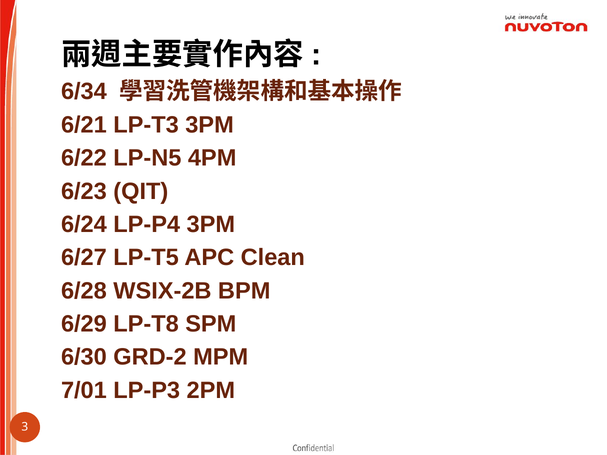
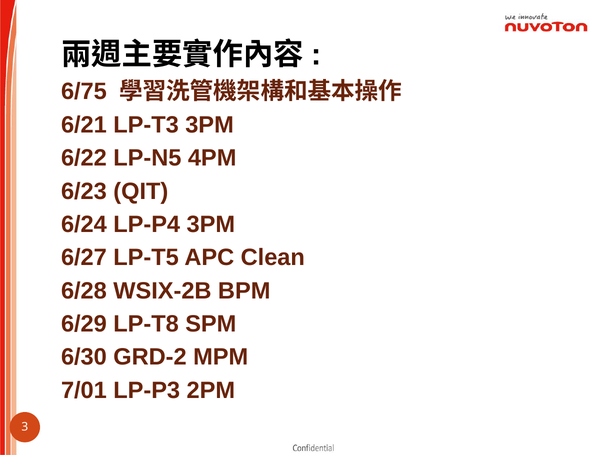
6/34: 6/34 -> 6/75 (84, 92)
